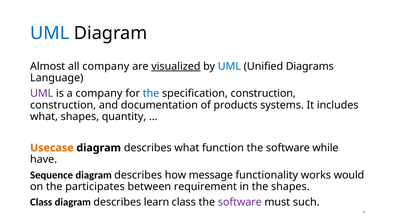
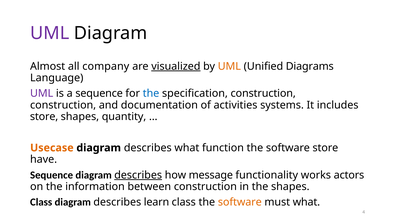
UML colour: blue -> purple (50, 33)
UML colour: blue -> orange (229, 66)
a company: company -> sequence (99, 94)
products: products -> activities (236, 105)
what: what -> store (44, 117)
software while: while -> store (325, 148)
describes underline: none -> present (138, 175)
would: would -> actors (349, 175)
participates: participates -> information (95, 187)
between requirement: requirement -> construction (205, 187)
software colour: purple -> orange (240, 202)
must such: such -> what (306, 202)
